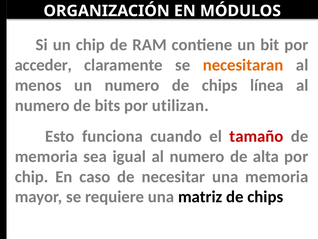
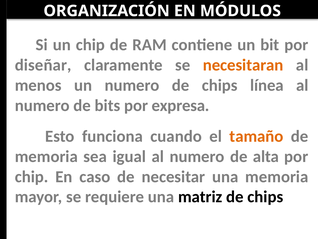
acceder: acceder -> diseñar (43, 65)
utilizan: utilizan -> expresa (181, 105)
tamaño colour: red -> orange (256, 136)
